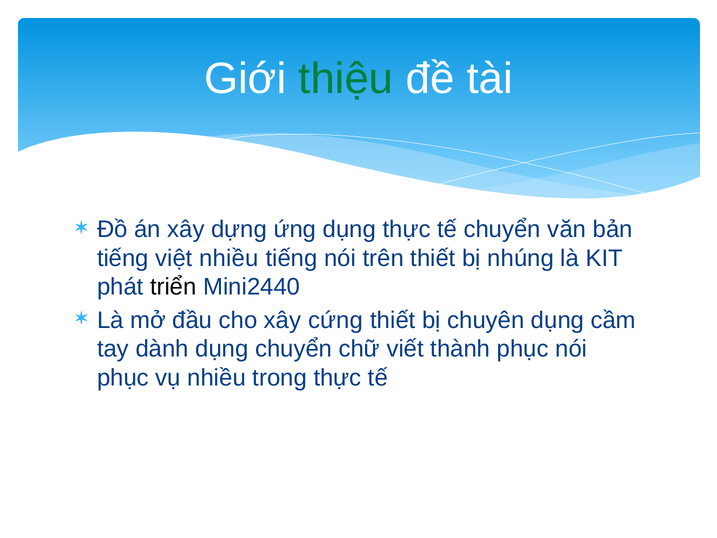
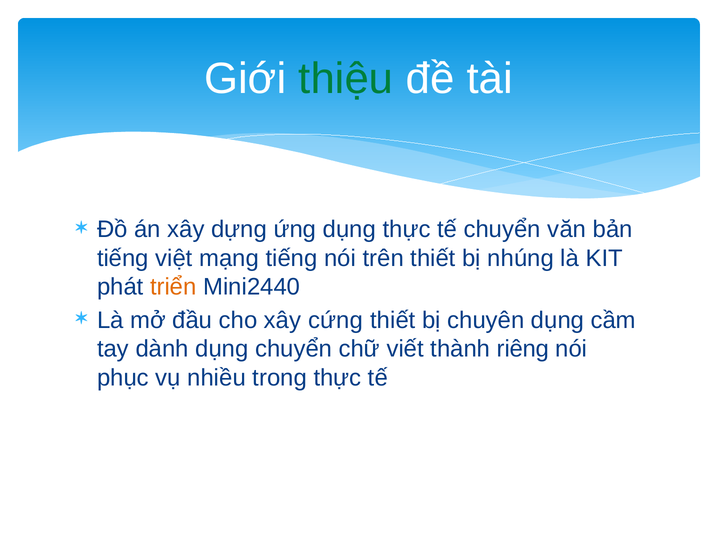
việt nhiều: nhiều -> mạng (229, 258)
triển colour: black -> orange (173, 287)
thành phục: phục -> riêng (523, 349)
